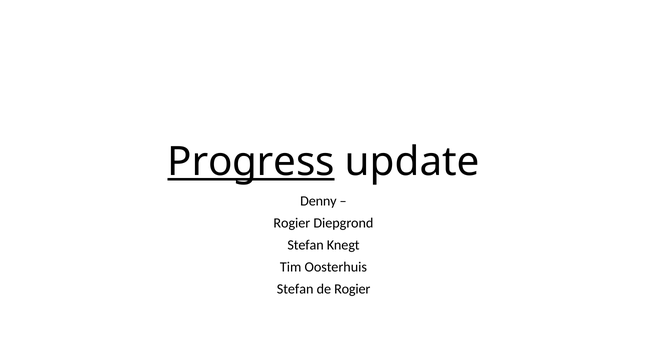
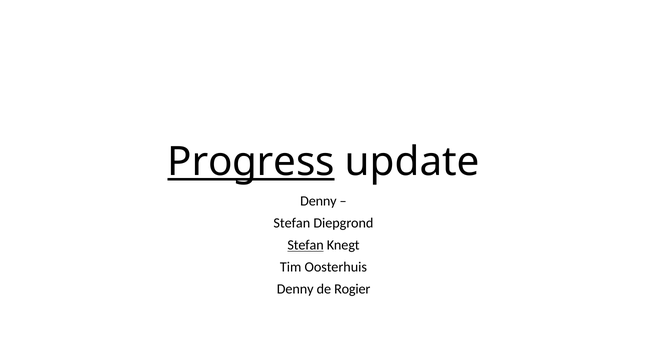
Rogier: Rogier -> Stefan (292, 223)
Stefan underline: none -> present (306, 245)
Stefan: Stefan -> Denny (295, 289)
